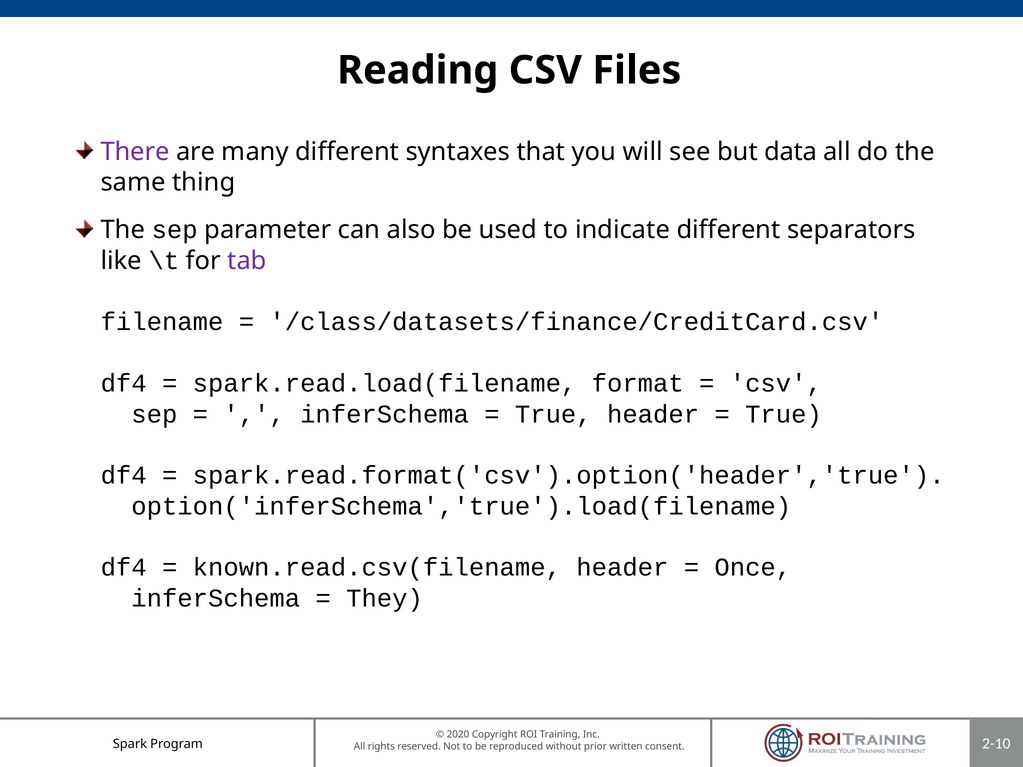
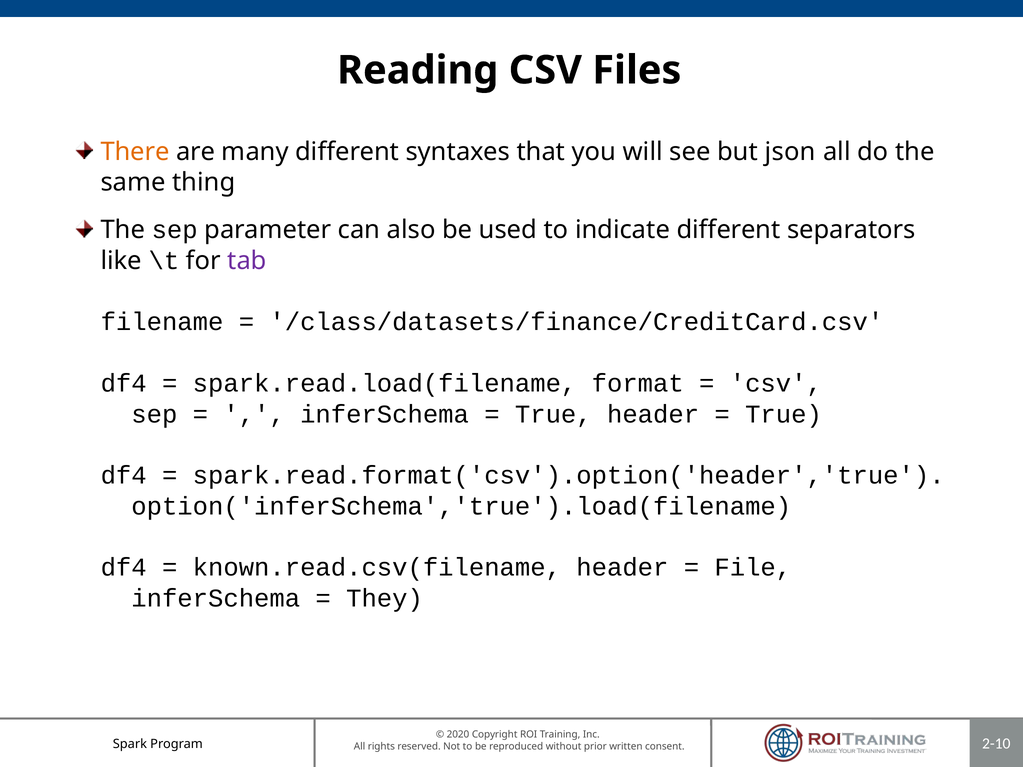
There colour: purple -> orange (135, 152)
data: data -> json (790, 152)
Once: Once -> File (753, 568)
